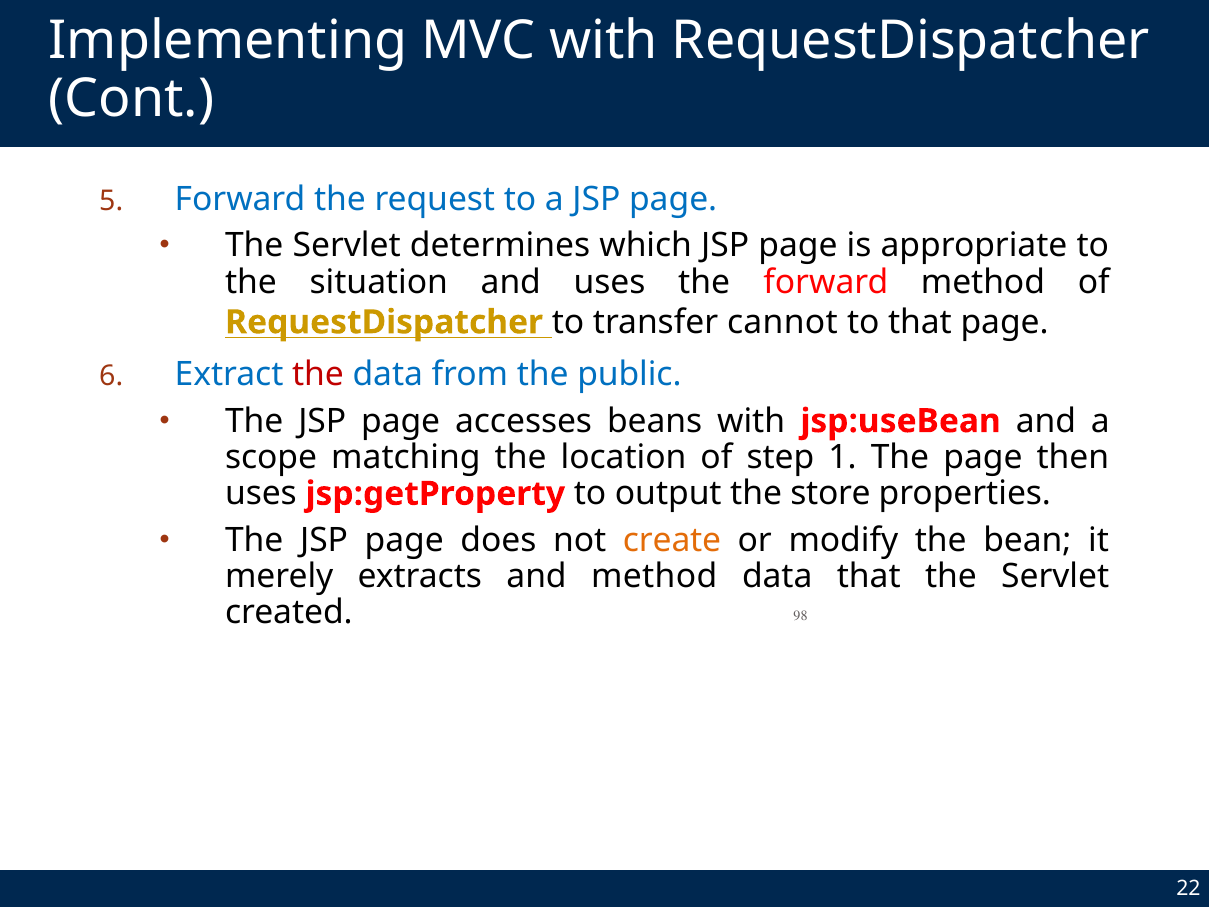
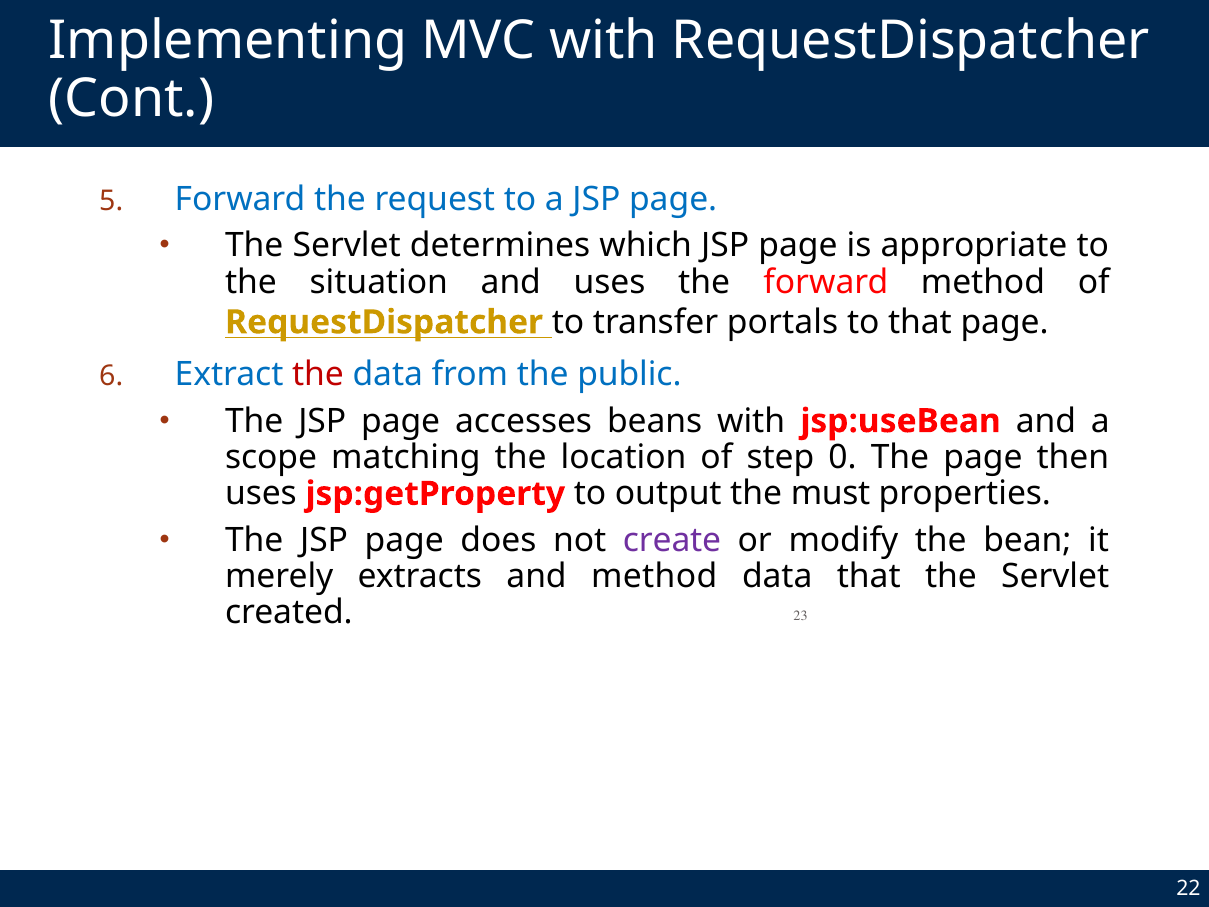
cannot: cannot -> portals (783, 322)
1: 1 -> 0 (843, 457)
store: store -> must (831, 494)
create colour: orange -> purple (672, 540)
98: 98 -> 23 (801, 615)
